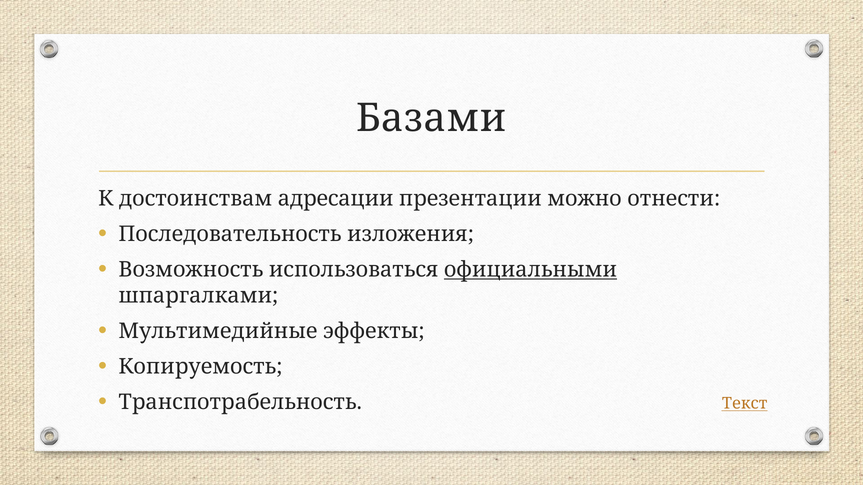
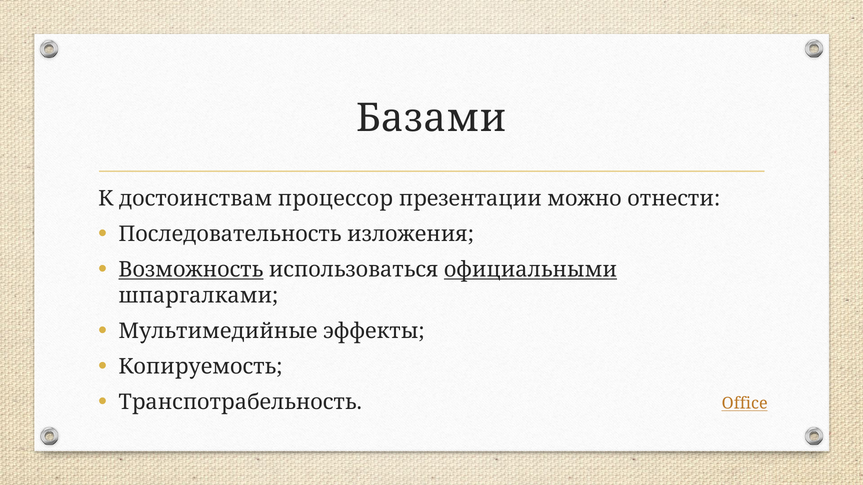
адресации: адресации -> процессор (335, 199)
Возможность underline: none -> present (191, 270)
Текст: Текст -> Office (745, 404)
